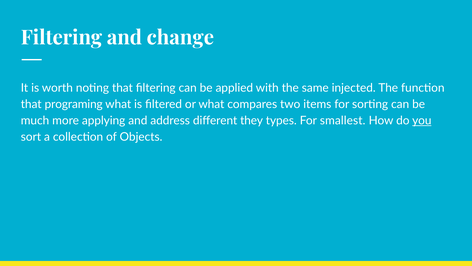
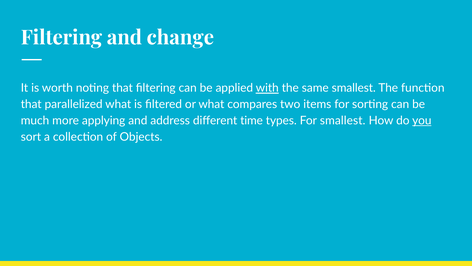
with underline: none -> present (267, 88)
same injected: injected -> smallest (354, 88)
programing: programing -> parallelized (74, 104)
they: they -> time (252, 120)
